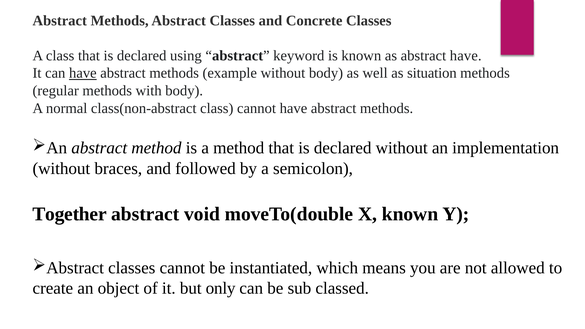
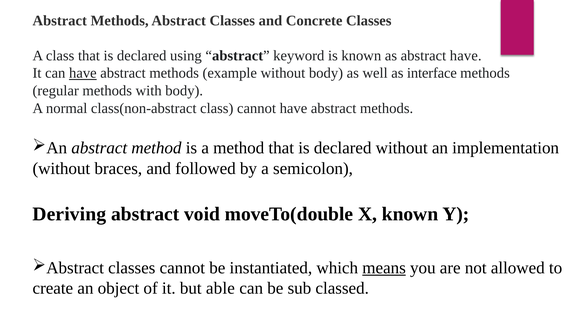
situation: situation -> interface (432, 73)
Together: Together -> Deriving (69, 214)
means underline: none -> present (384, 268)
only: only -> able (220, 288)
